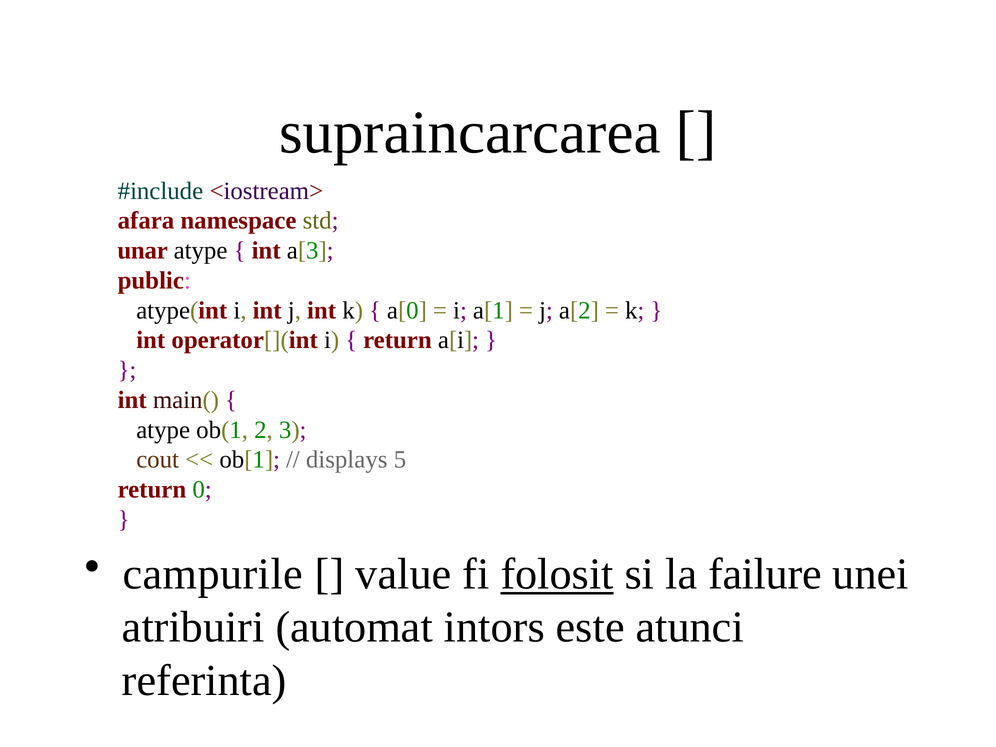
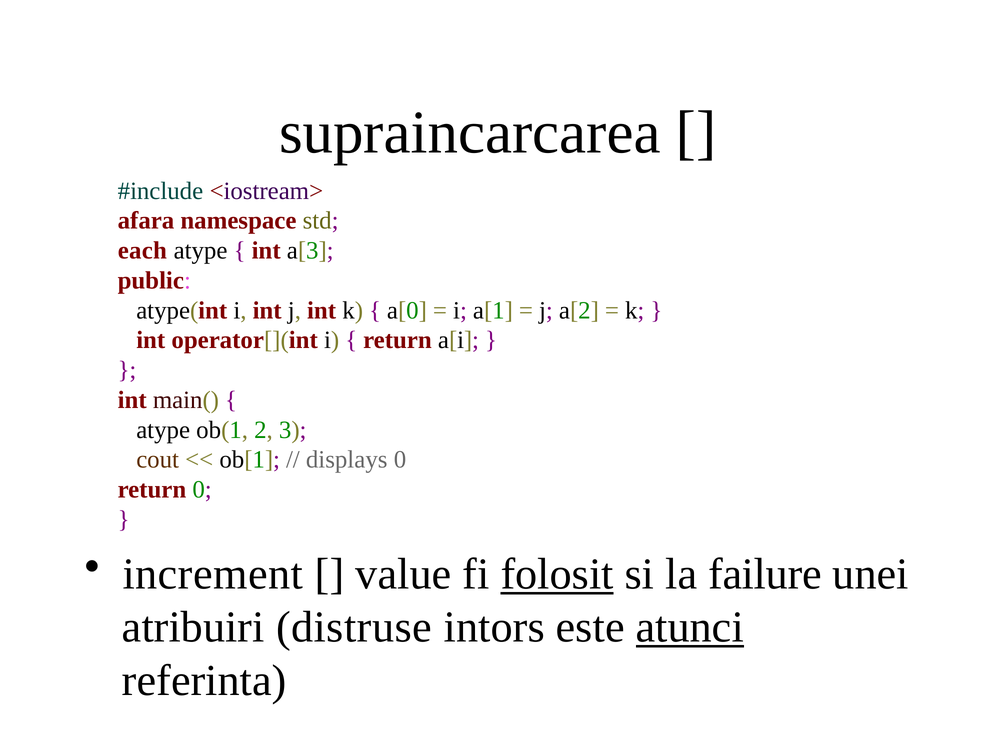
unar: unar -> each (142, 251)
displays 5: 5 -> 0 (400, 460)
campurile: campurile -> increment (213, 574)
automat: automat -> distruse (354, 627)
atunci underline: none -> present (690, 627)
